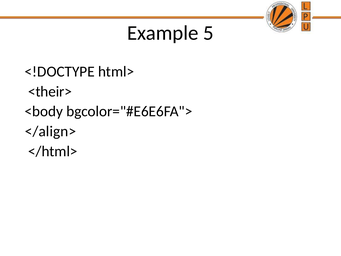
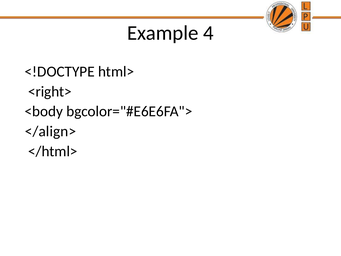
5: 5 -> 4 (209, 33)
<their>: <their> -> <right> (50, 91)
